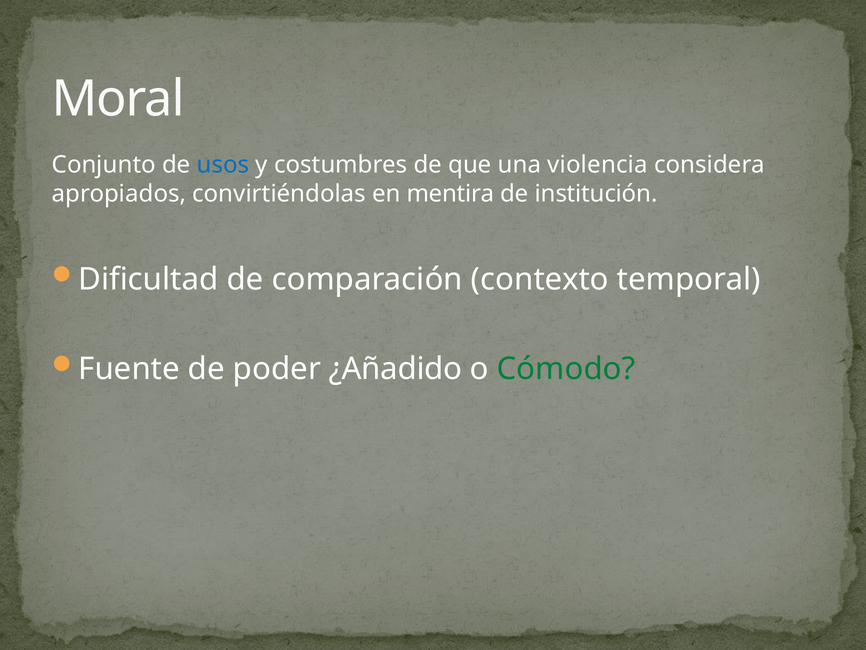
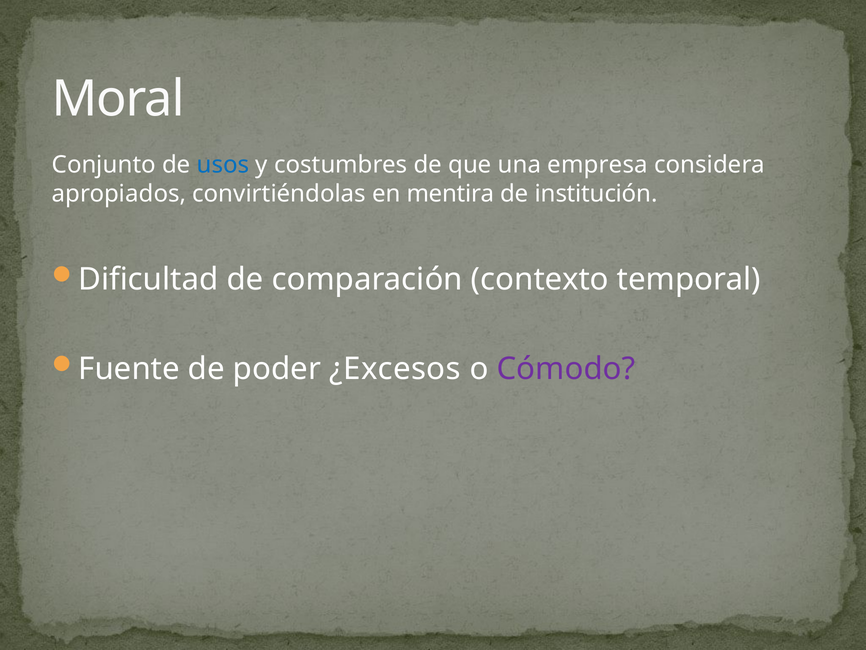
violencia: violencia -> empresa (598, 165)
¿Añadido: ¿Añadido -> ¿Excesos (395, 369)
Cómodo colour: green -> purple (566, 369)
